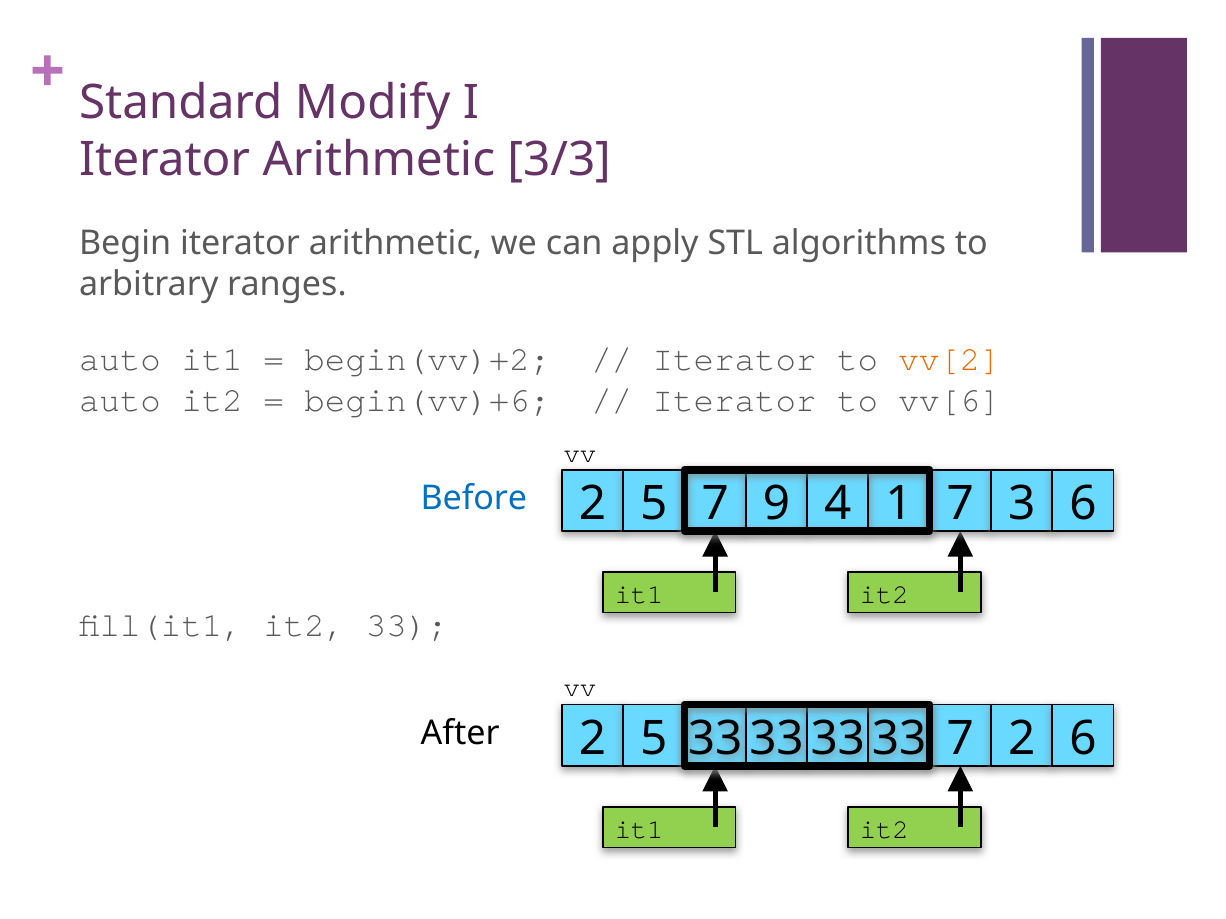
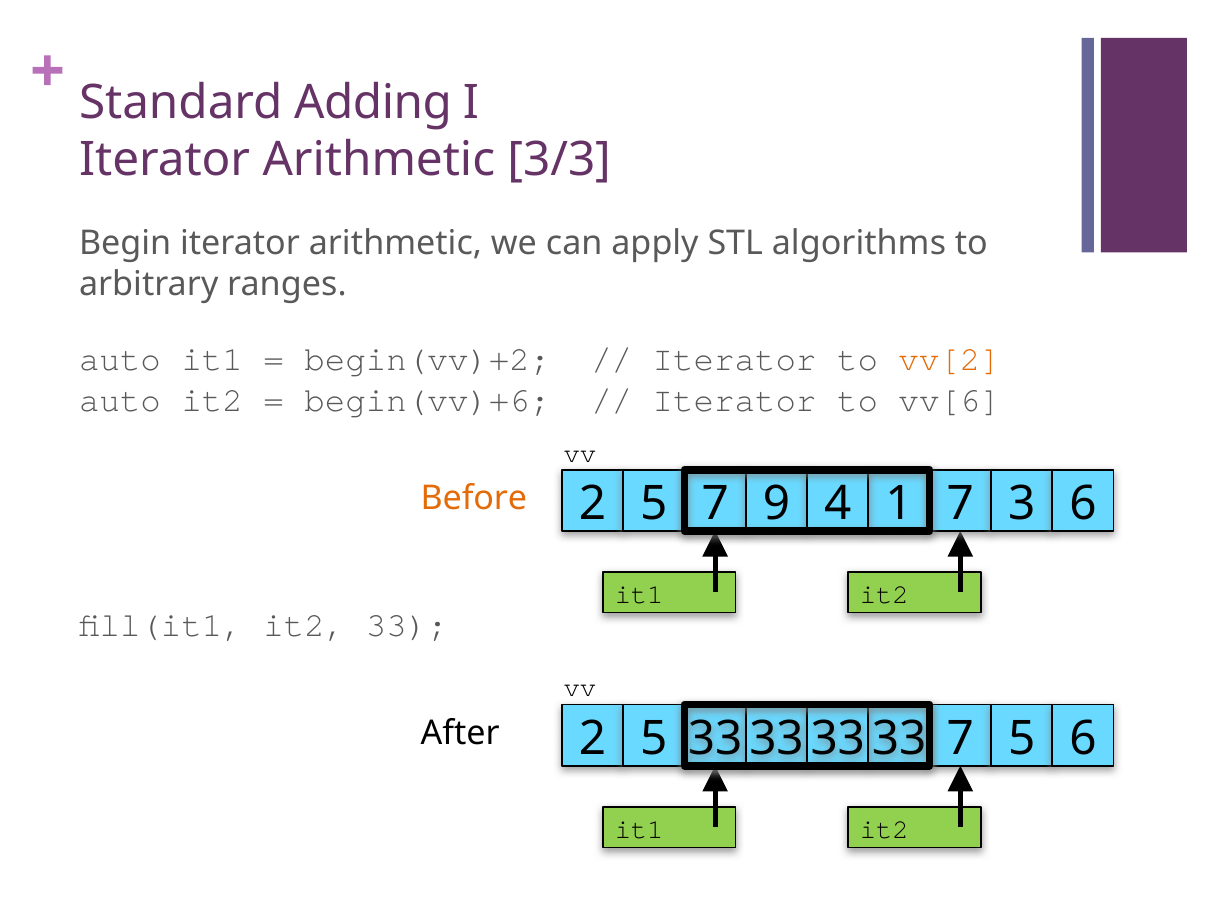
Modify: Modify -> Adding (373, 103)
Before colour: blue -> orange (474, 499)
2: 2 -> 5 (1022, 739)
